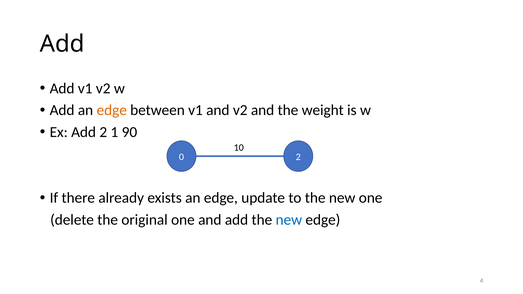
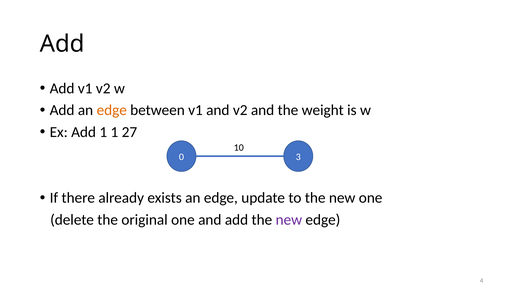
Add 2: 2 -> 1 (103, 132)
90: 90 -> 27 (129, 132)
0 2: 2 -> 3 (298, 157)
new colour: blue -> purple (289, 220)
